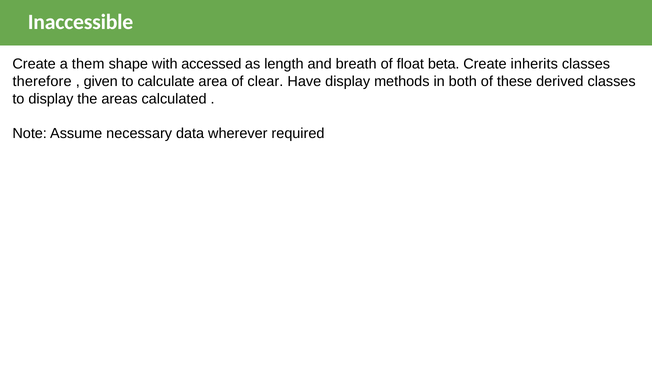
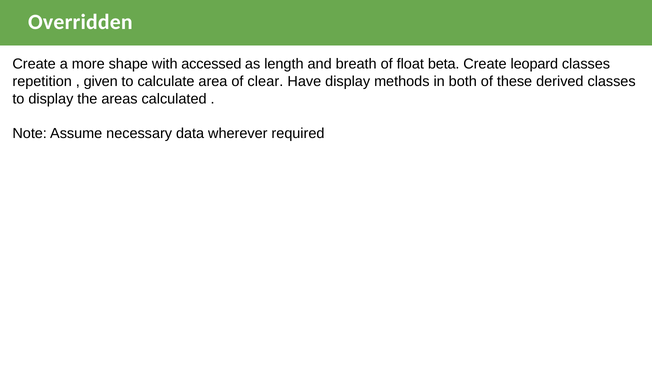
Inaccessible: Inaccessible -> Overridden (80, 22)
them: them -> more (88, 64)
inherits: inherits -> leopard (534, 64)
therefore: therefore -> repetition (42, 81)
